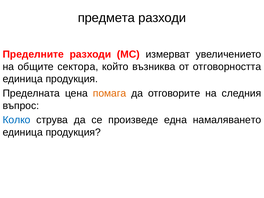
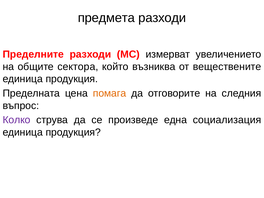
отговорността: отговорността -> веществените (227, 67)
Колко colour: blue -> purple (17, 120)
намаляването: намаляването -> социализация (227, 120)
